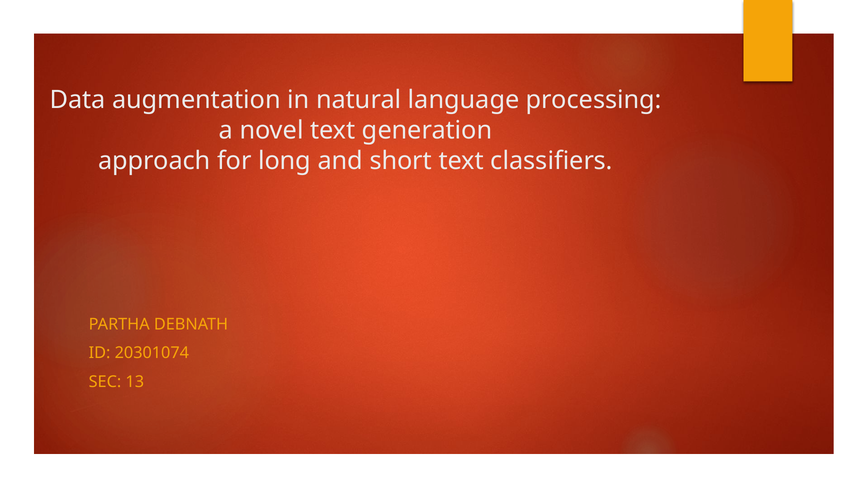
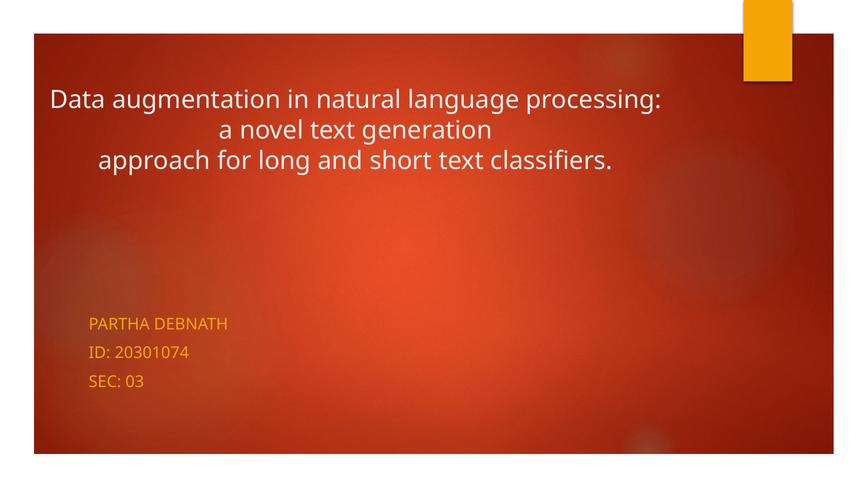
13: 13 -> 03 (135, 382)
